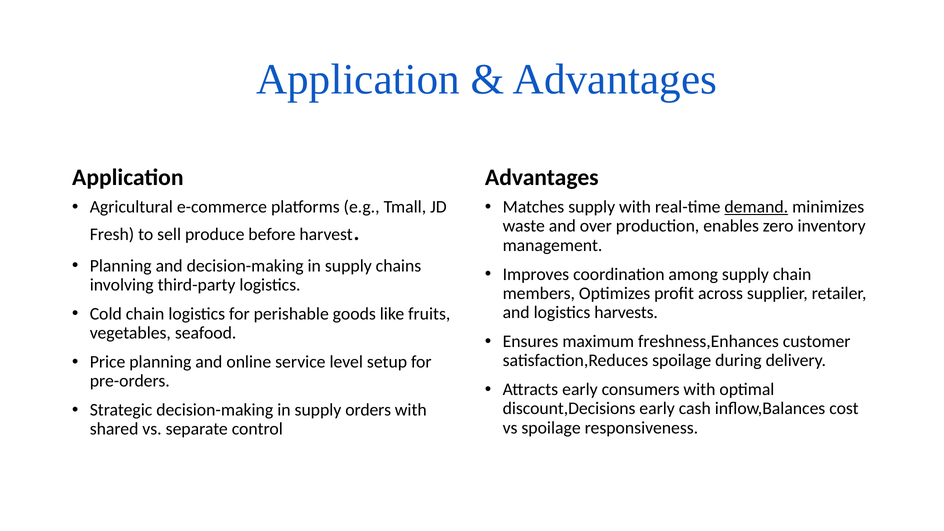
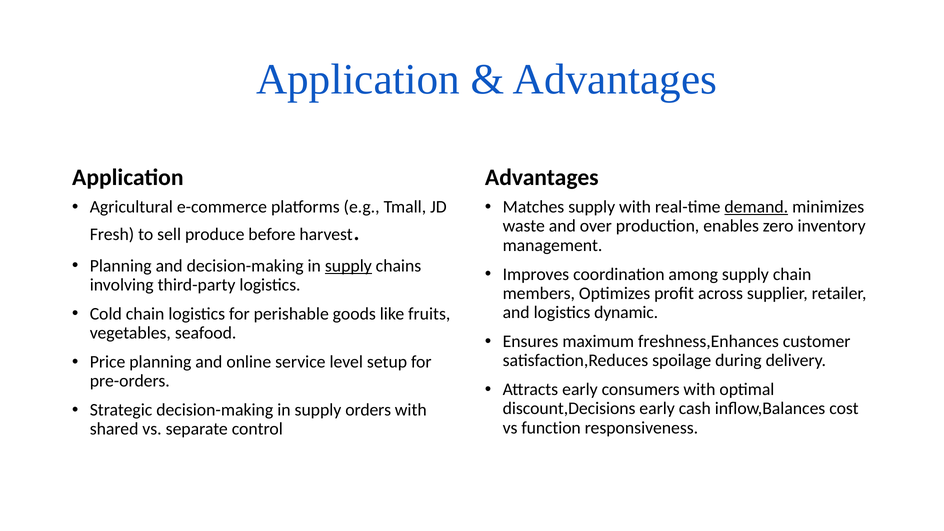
supply underline: none -> present (348, 266)
harvests: harvests -> dynamic (626, 312)
vs spoilage: spoilage -> function (551, 428)
